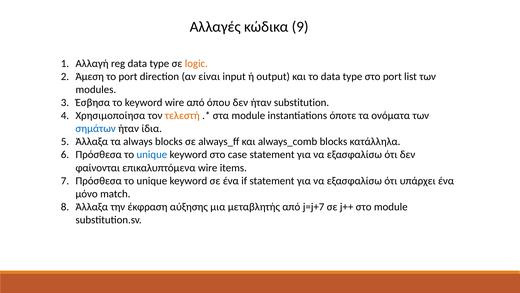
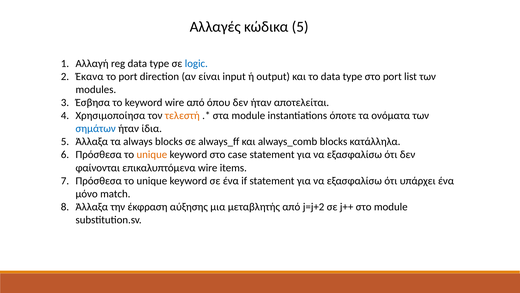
κώδικα 9: 9 -> 5 (300, 27)
logic colour: orange -> blue (196, 63)
Άμεση: Άμεση -> Έκανα (90, 76)
substitution: substitution -> αποτελείται (302, 102)
unique colour: blue -> orange (152, 154)
j=j+7: j=j+7 -> j=j+2 (314, 206)
